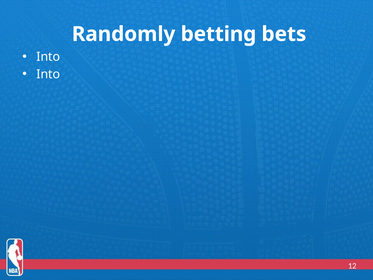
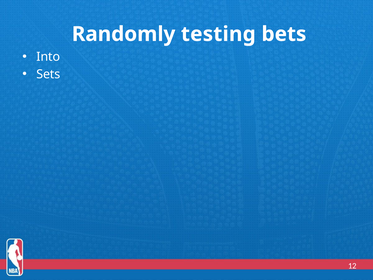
betting: betting -> testing (218, 34)
Into: Into -> Sets (48, 74)
